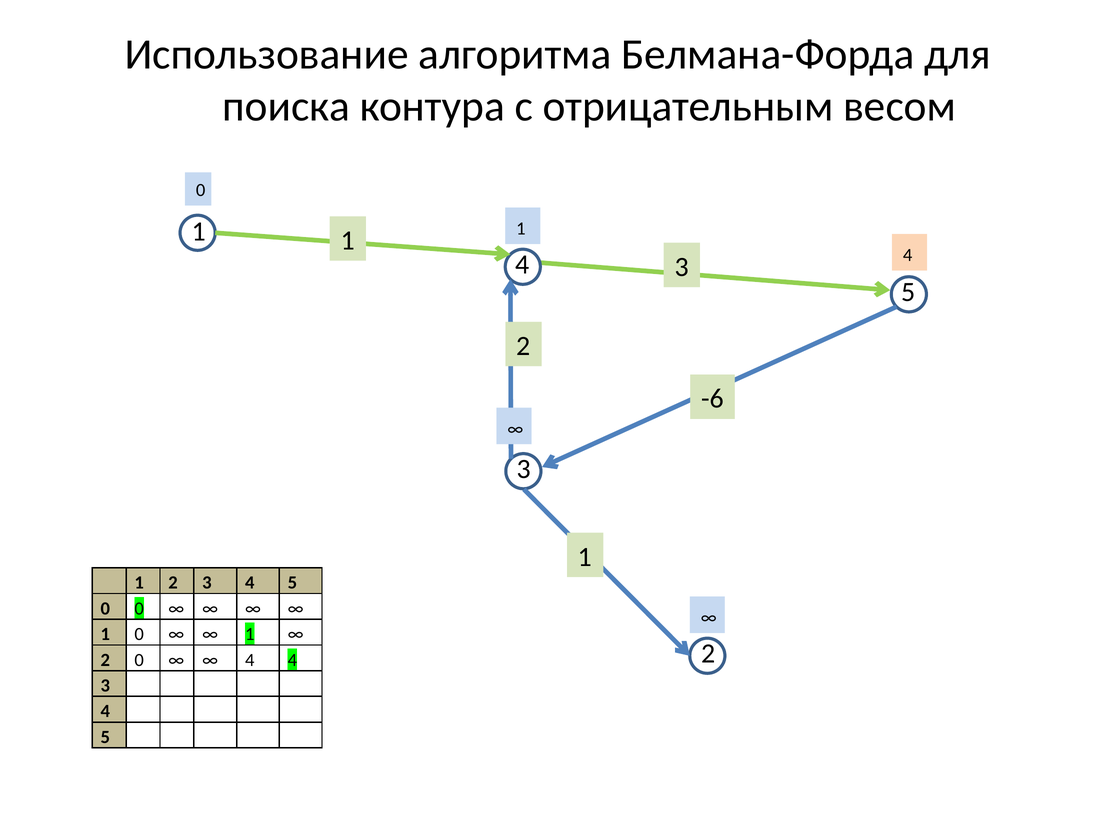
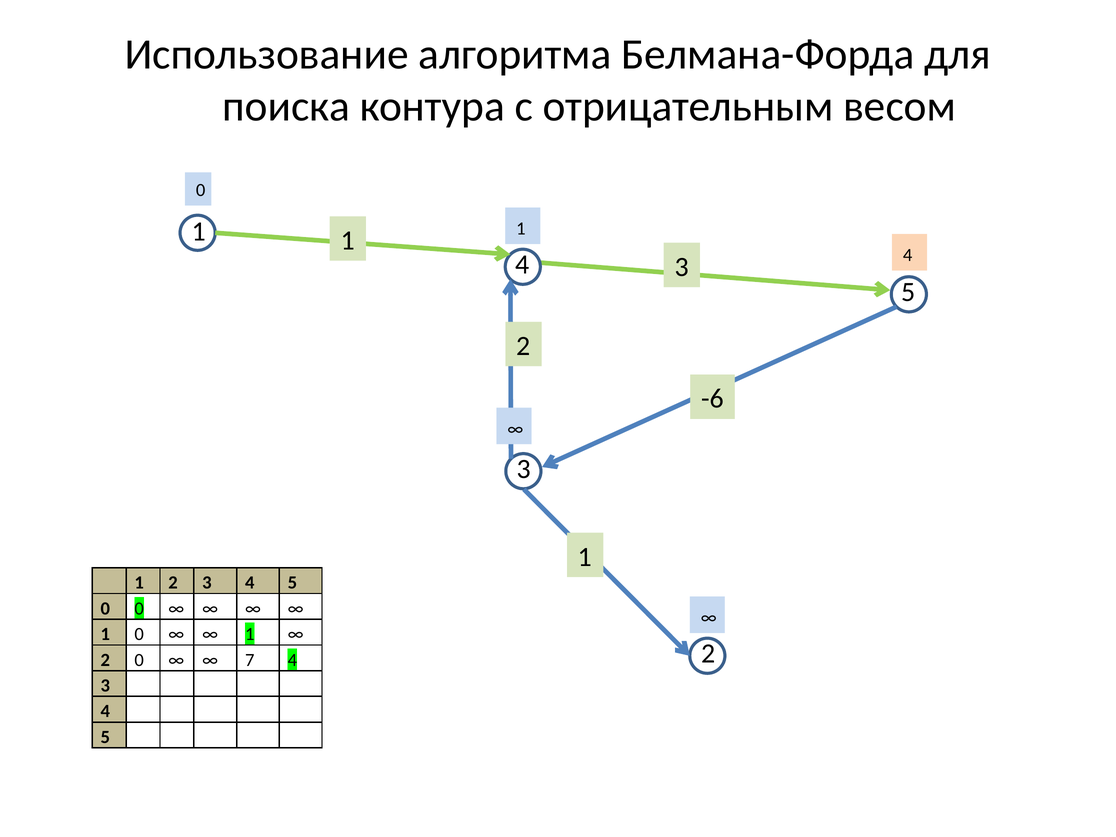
4: 4 -> 7 (250, 660)
